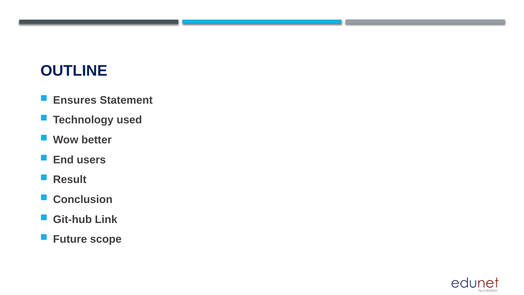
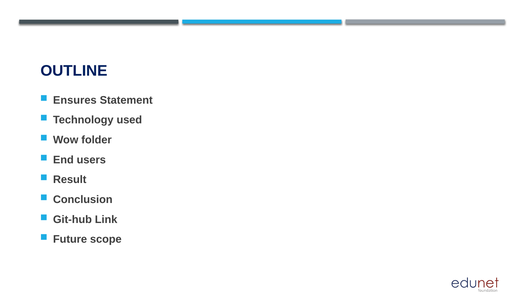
better: better -> folder (97, 140)
